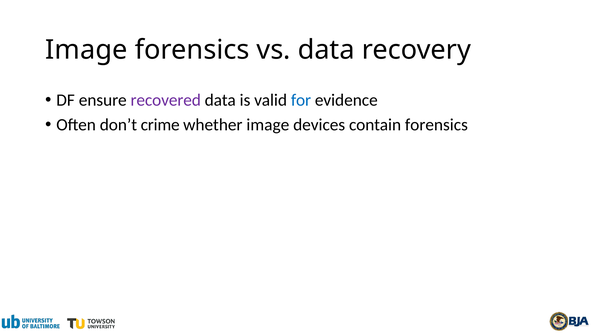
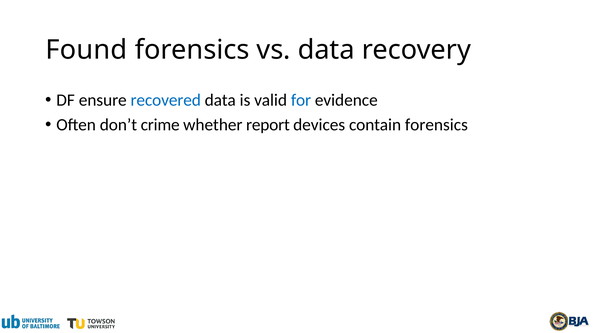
Image: Image -> Found (86, 50)
recovered colour: purple -> blue (166, 100)
whether image: image -> report (268, 125)
